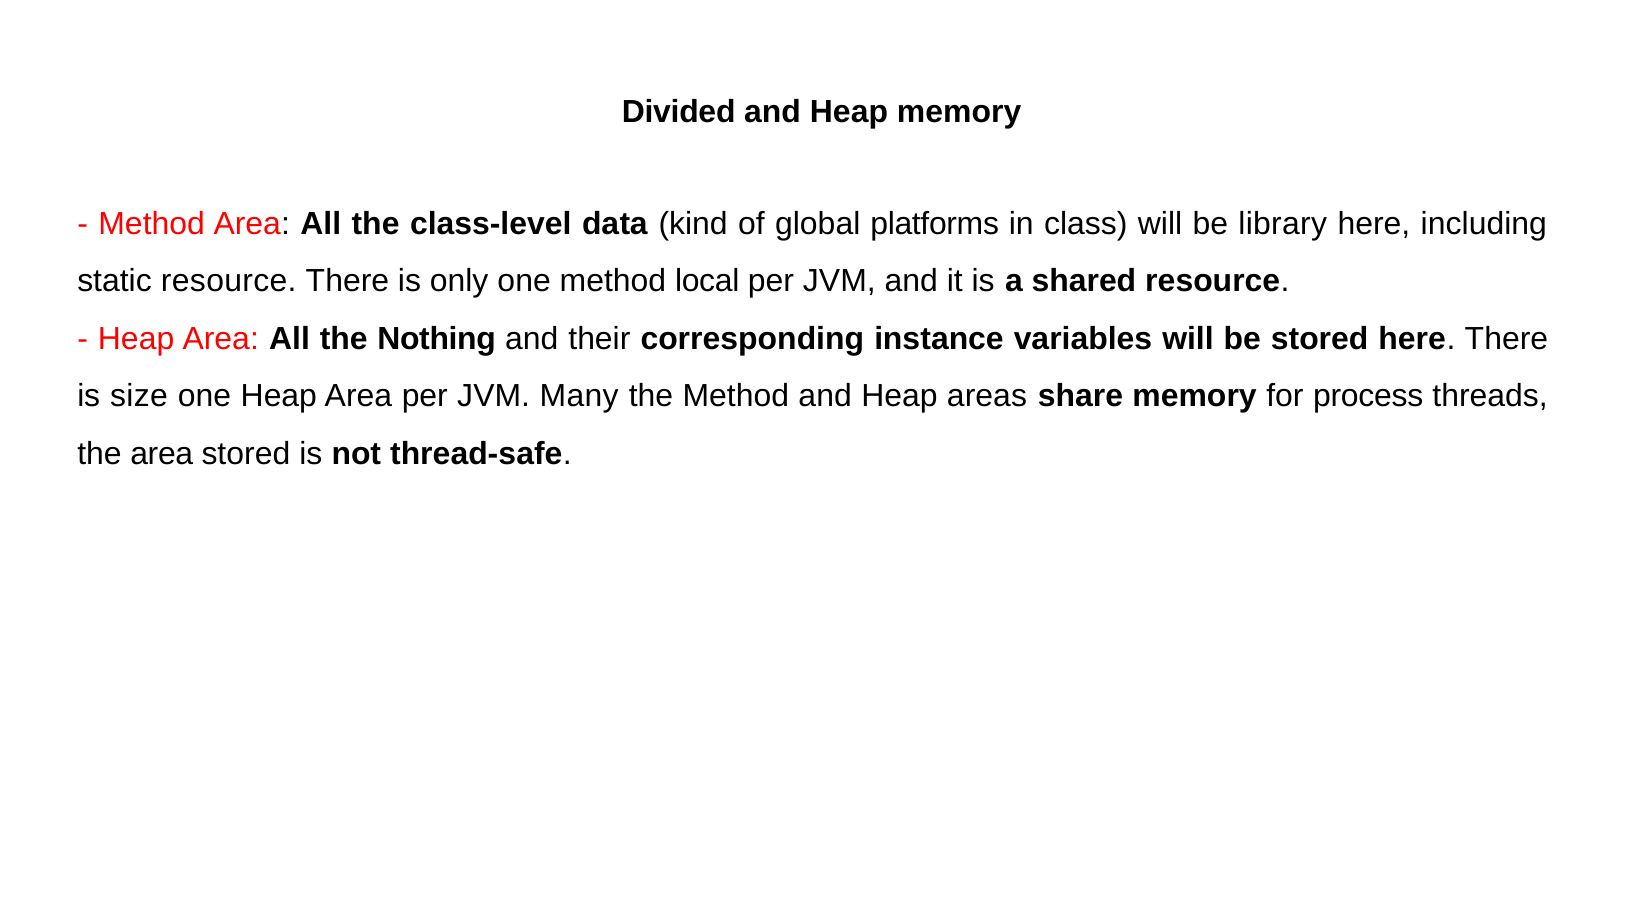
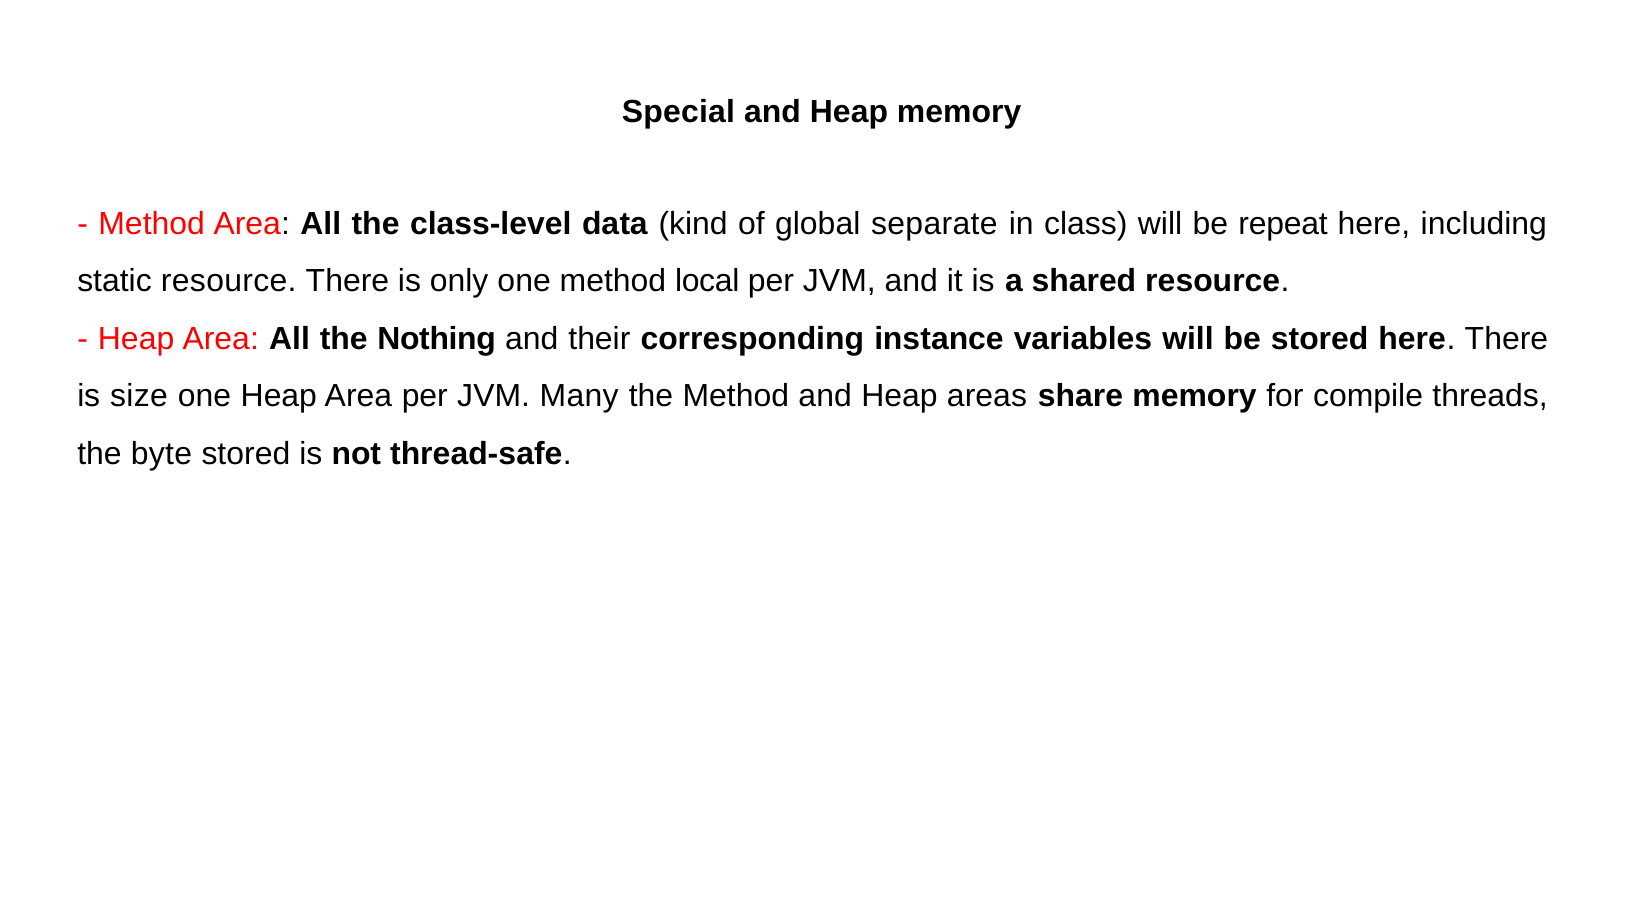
Divided: Divided -> Special (678, 112)
platforms: platforms -> separate (934, 224)
library: library -> repeat (1283, 224)
process: process -> compile (1368, 396)
the area: area -> byte (161, 454)
